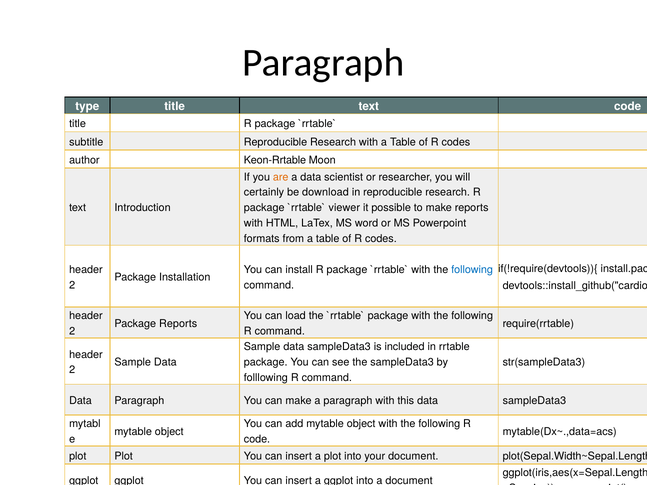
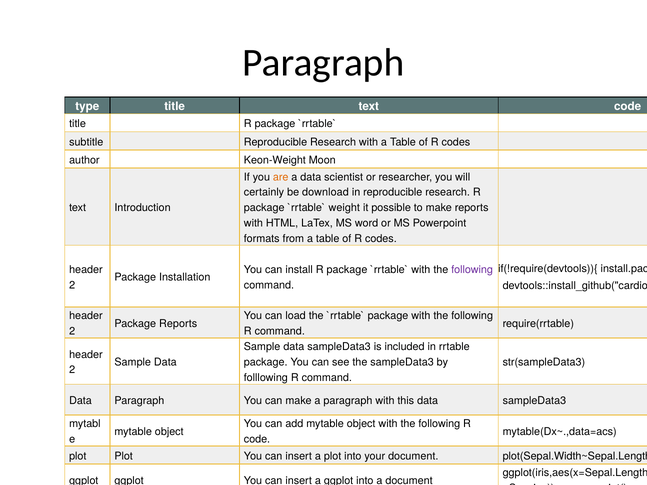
Keon-Rrtable: Keon-Rrtable -> Keon-Weight (275, 160)
viewer: viewer -> weight (344, 208)
following colour: blue -> purple (472, 270)
